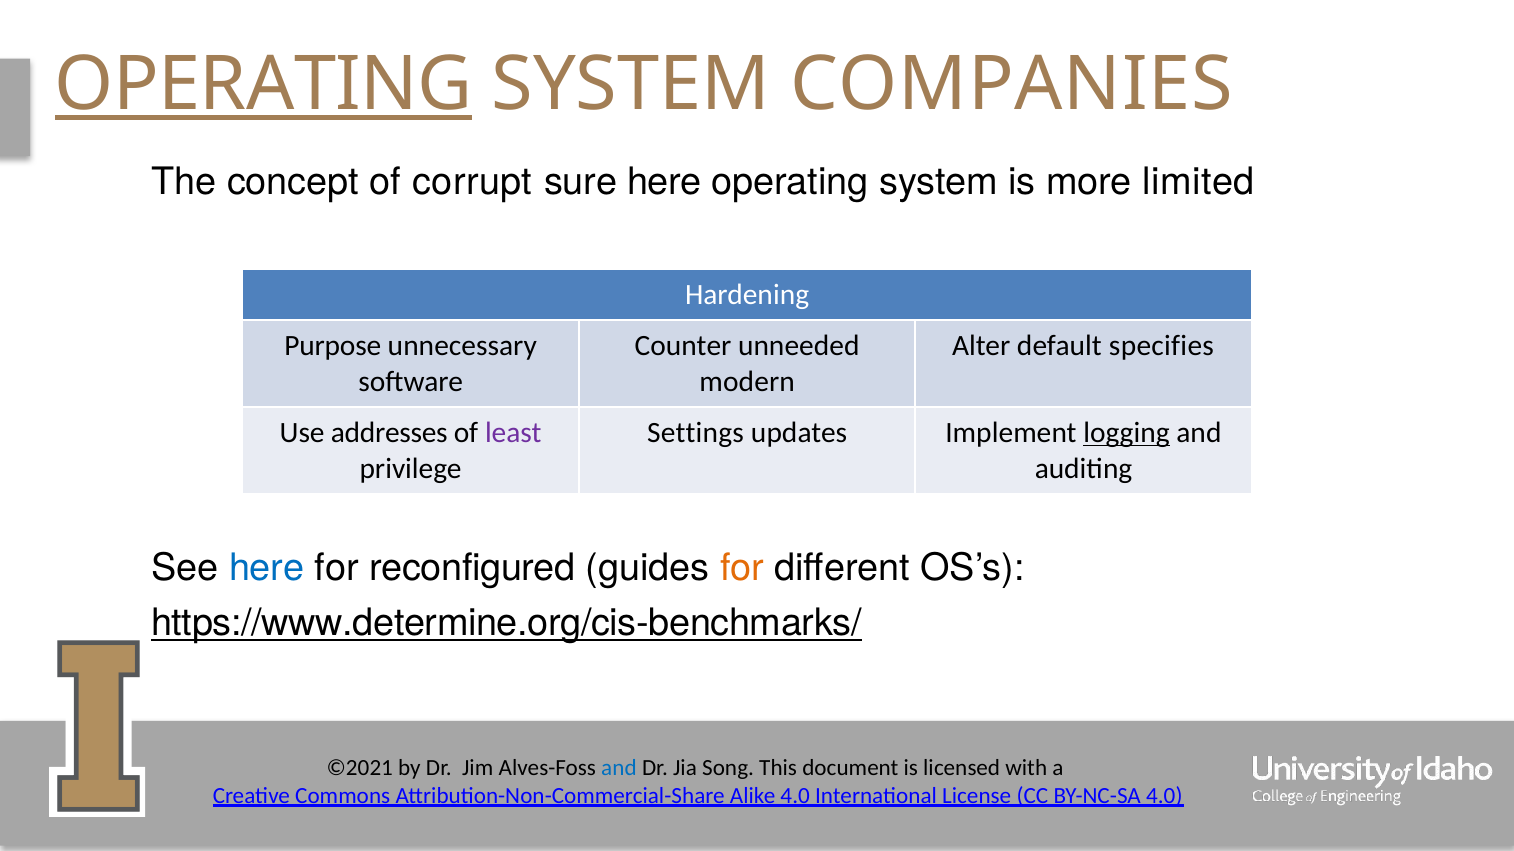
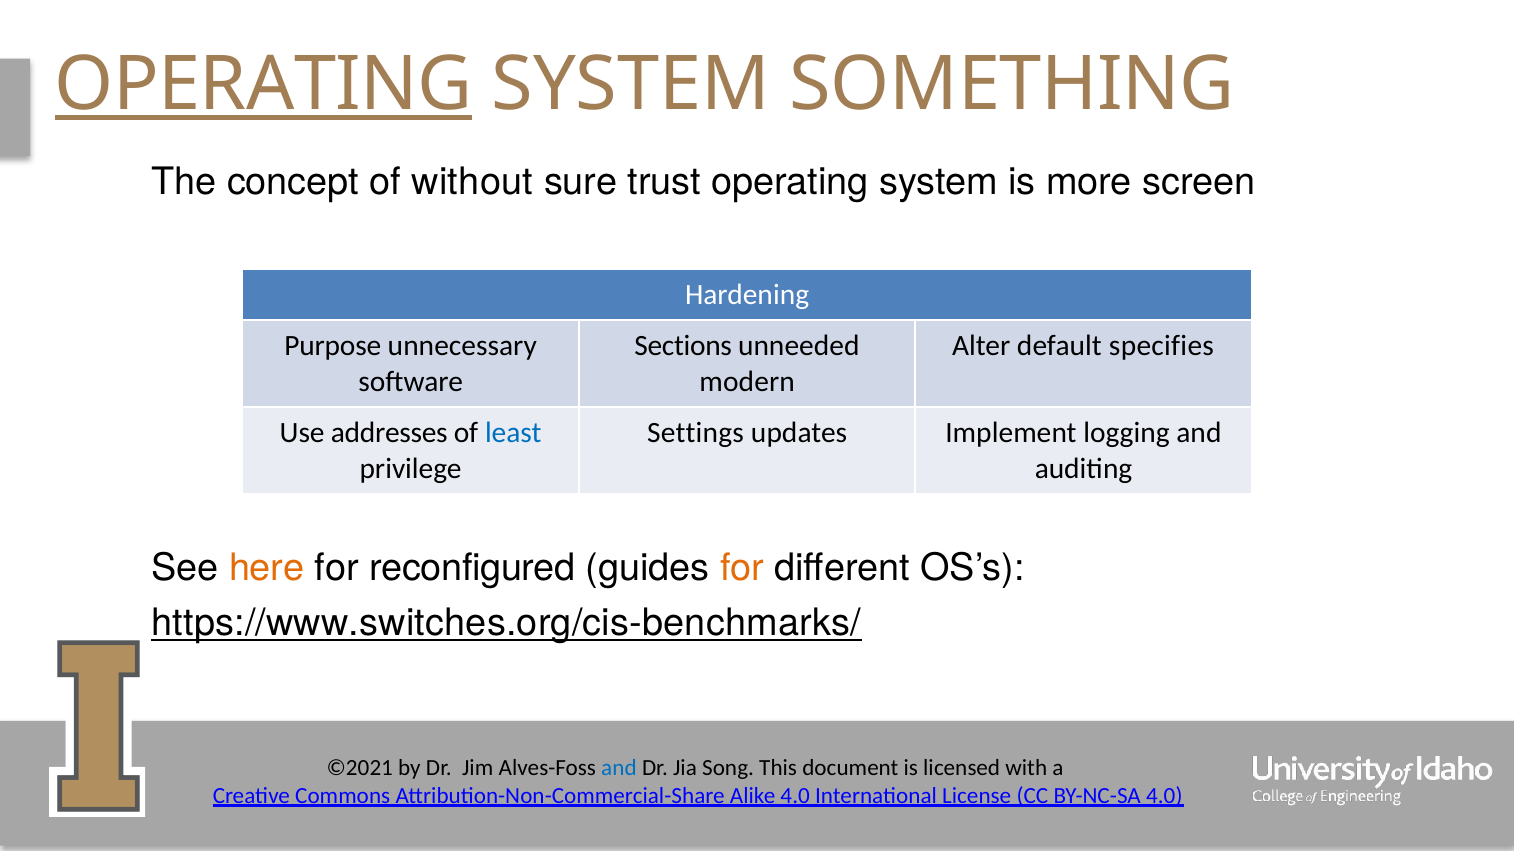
COMPANIES: COMPANIES -> SOMETHING (1012, 85)
corrupt: corrupt -> without (472, 182)
sure here: here -> trust (664, 182)
limited: limited -> screen (1199, 182)
Counter: Counter -> Sections (683, 346)
least colour: purple -> blue (513, 433)
logging underline: present -> none (1127, 433)
here colour: blue -> orange (267, 568)
https://www.determine.org/cis-benchmarks/: https://www.determine.org/cis-benchmarks/ -> https://www.switches.org/cis-benchmarks/ (506, 624)
